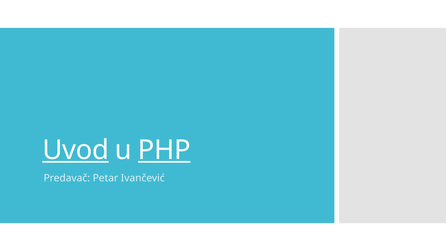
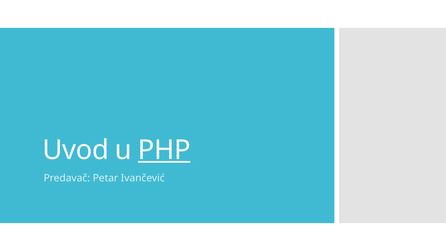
Uvod underline: present -> none (76, 150)
